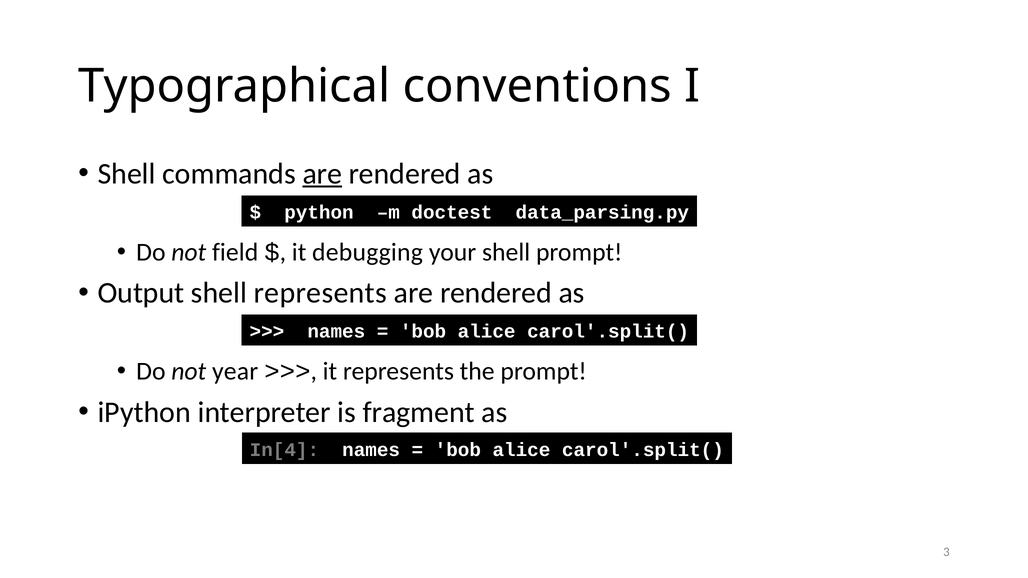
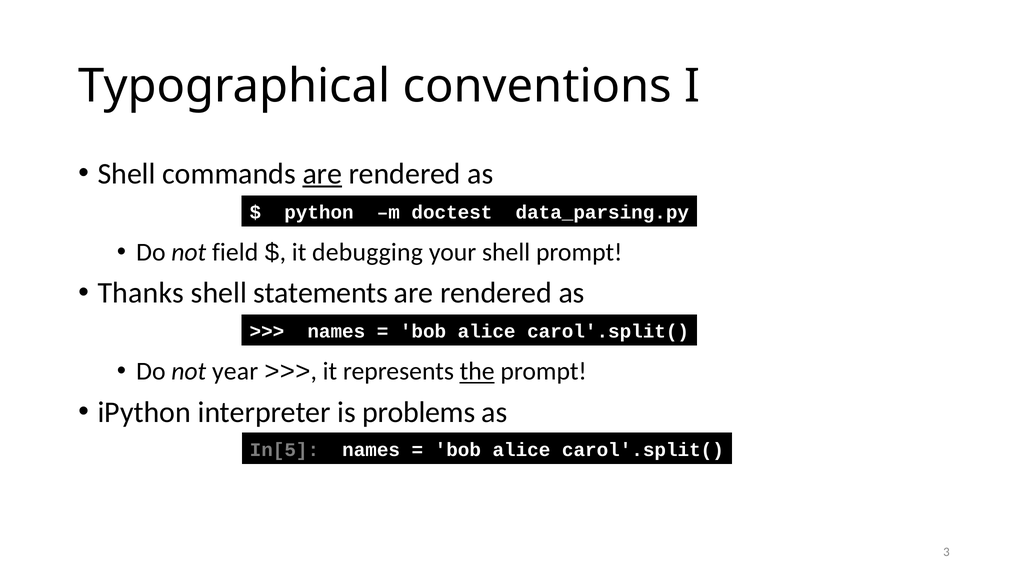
Output: Output -> Thanks (141, 293)
shell represents: represents -> statements (321, 293)
the underline: none -> present (477, 372)
fragment: fragment -> problems (419, 412)
In[4: In[4 -> In[5 (284, 450)
